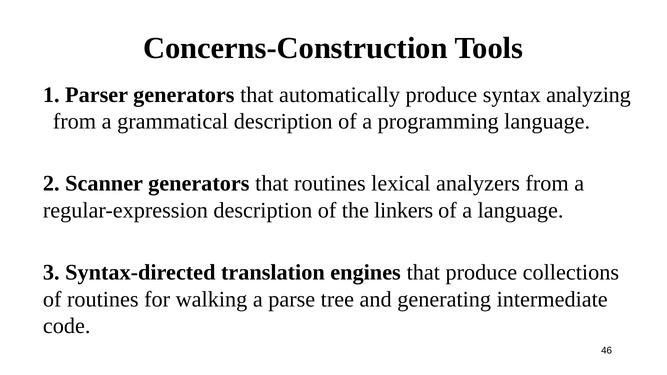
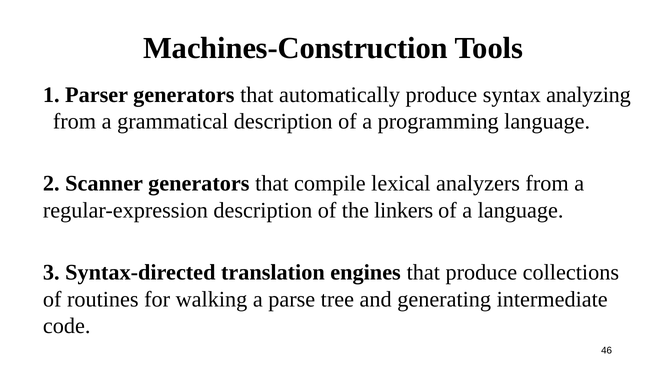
Concerns-Construction: Concerns-Construction -> Machines-Construction (295, 48)
that routines: routines -> compile (330, 184)
